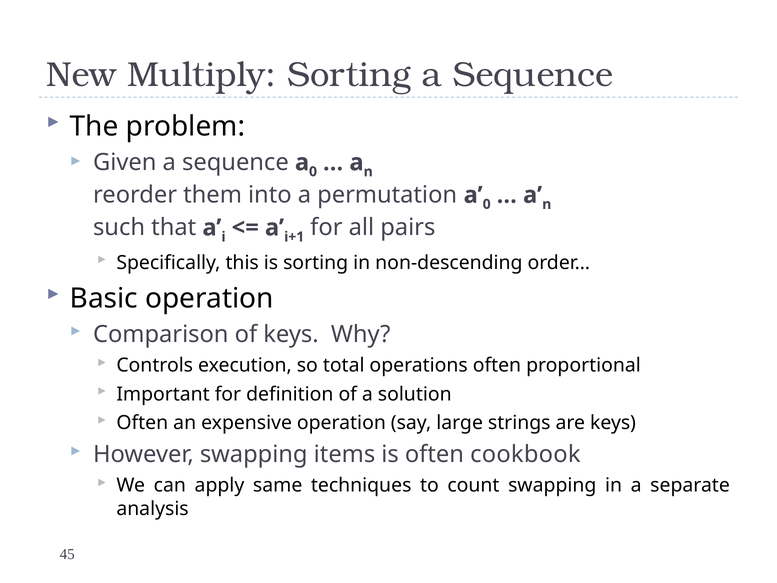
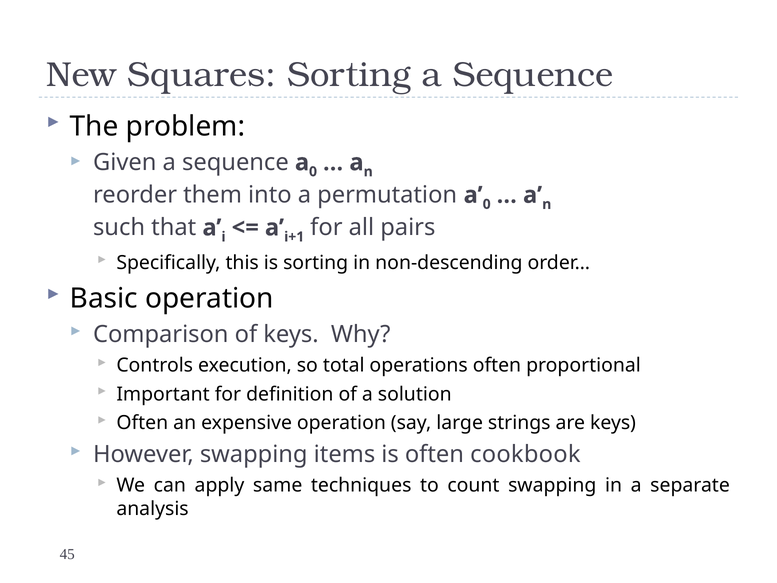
Multiply: Multiply -> Squares (202, 75)
